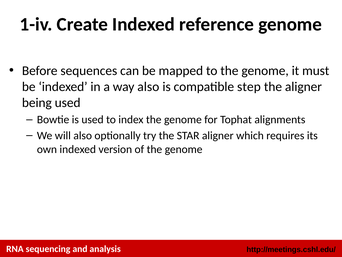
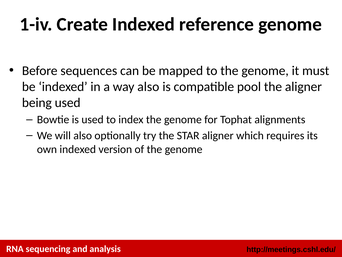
step: step -> pool (249, 86)
